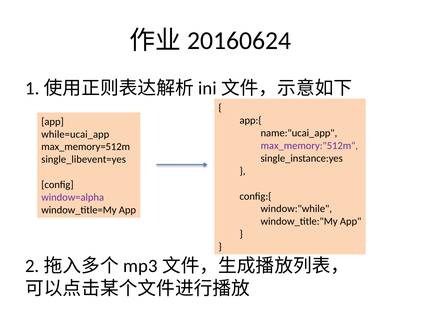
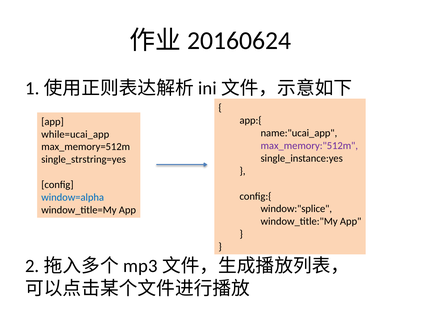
single_libevent=yes: single_libevent=yes -> single_strstring=yes (84, 159)
window=alpha colour: purple -> blue (73, 197)
window:"while: window:"while -> window:"splice (296, 209)
